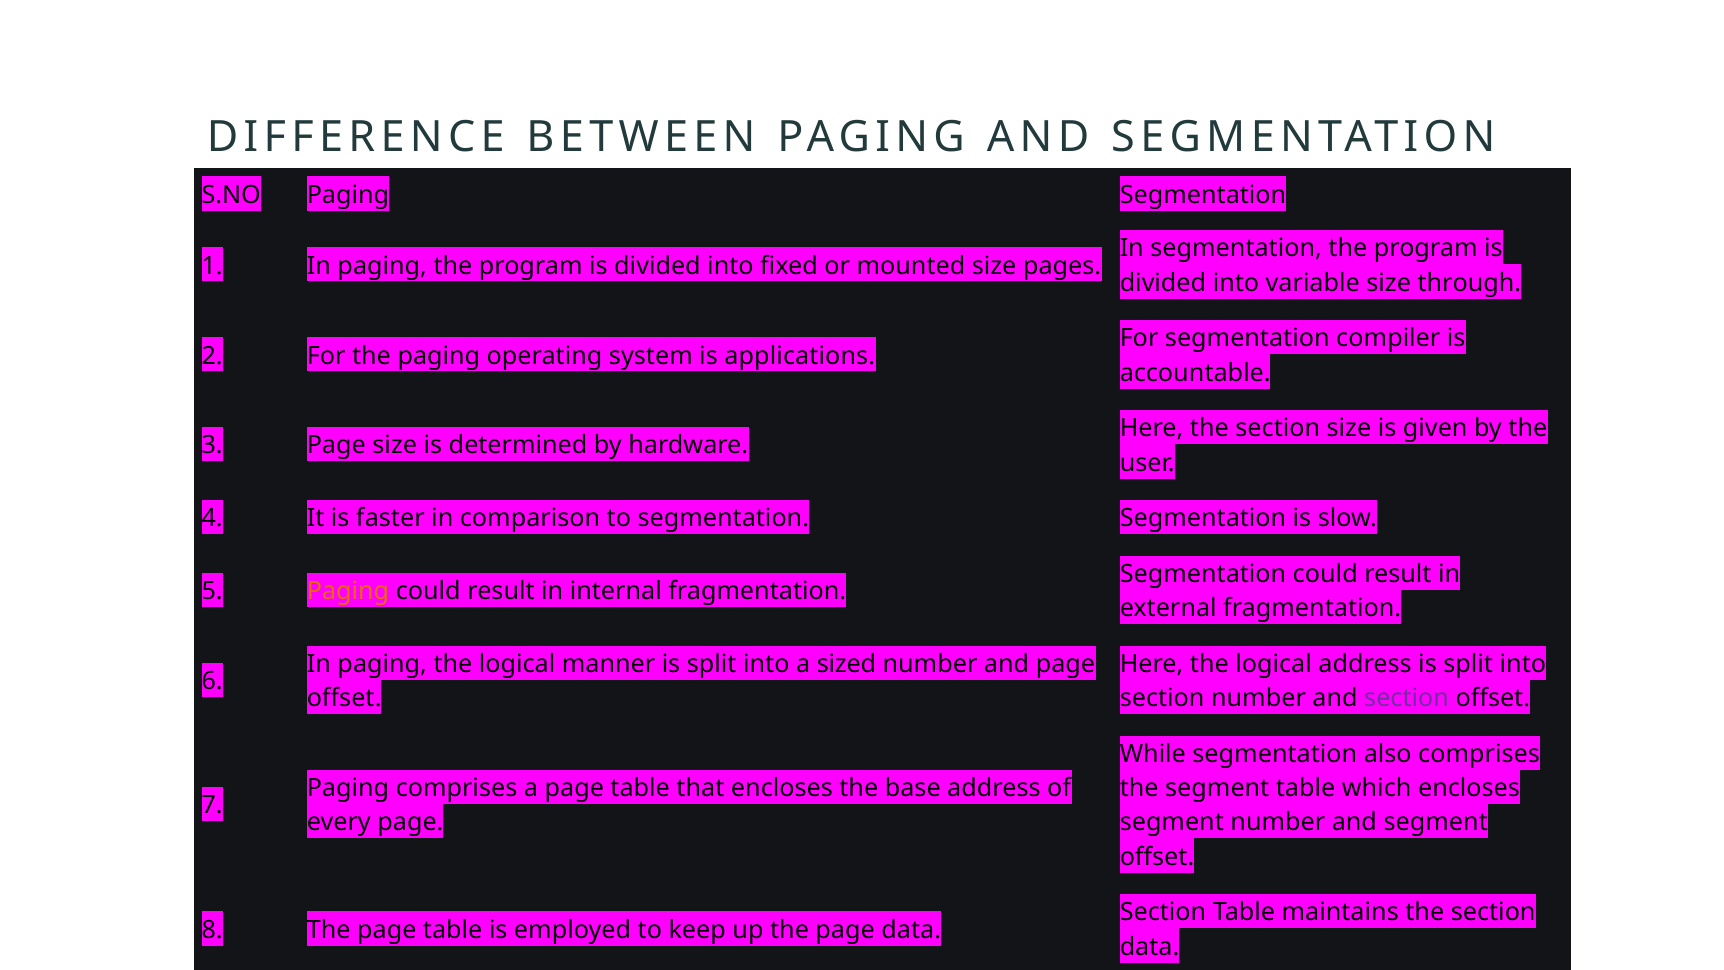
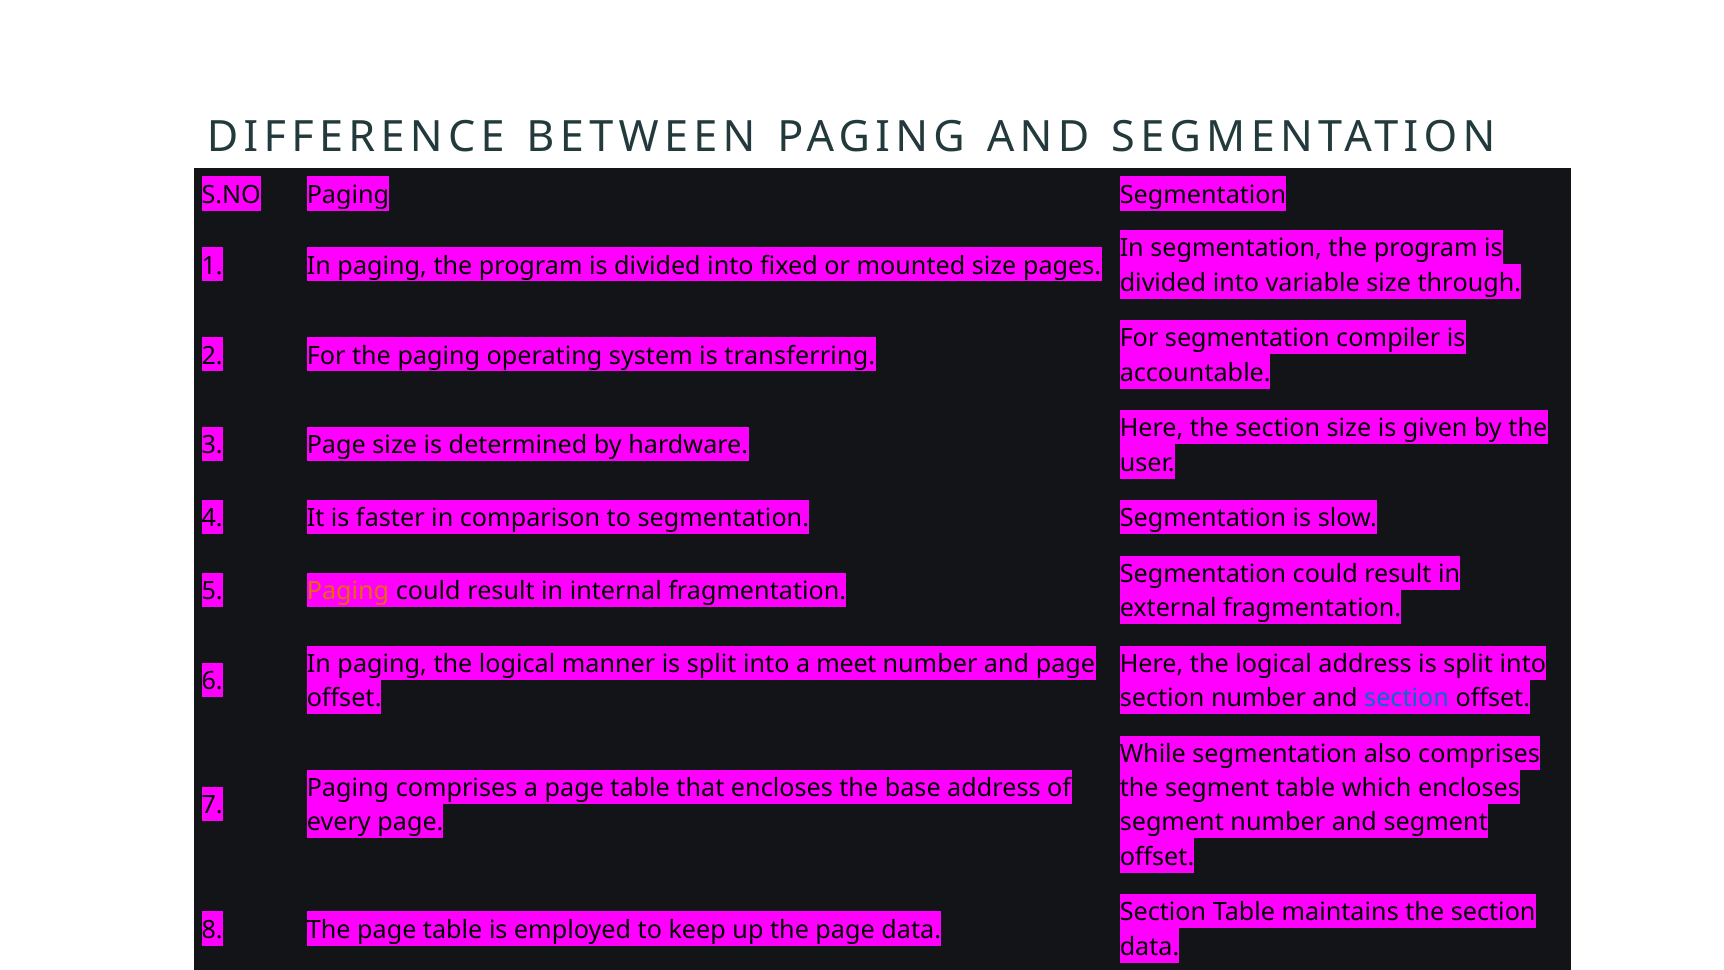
applications: applications -> transferring (800, 356)
sized: sized -> meet (846, 664)
section colour: purple -> blue (1407, 698)
